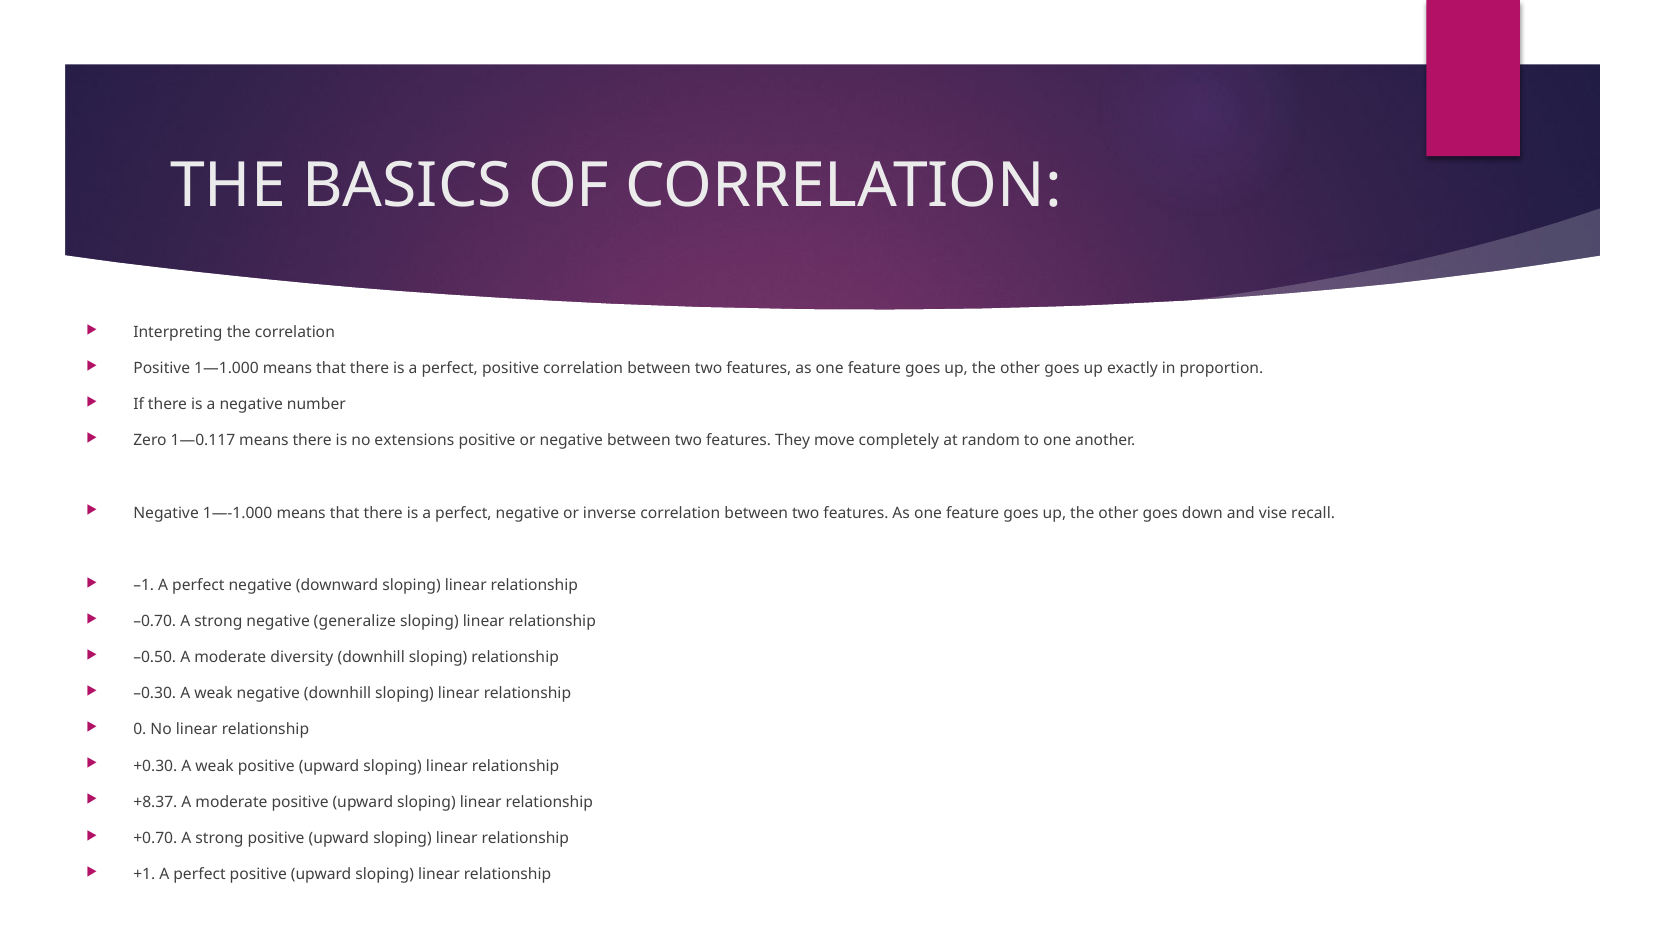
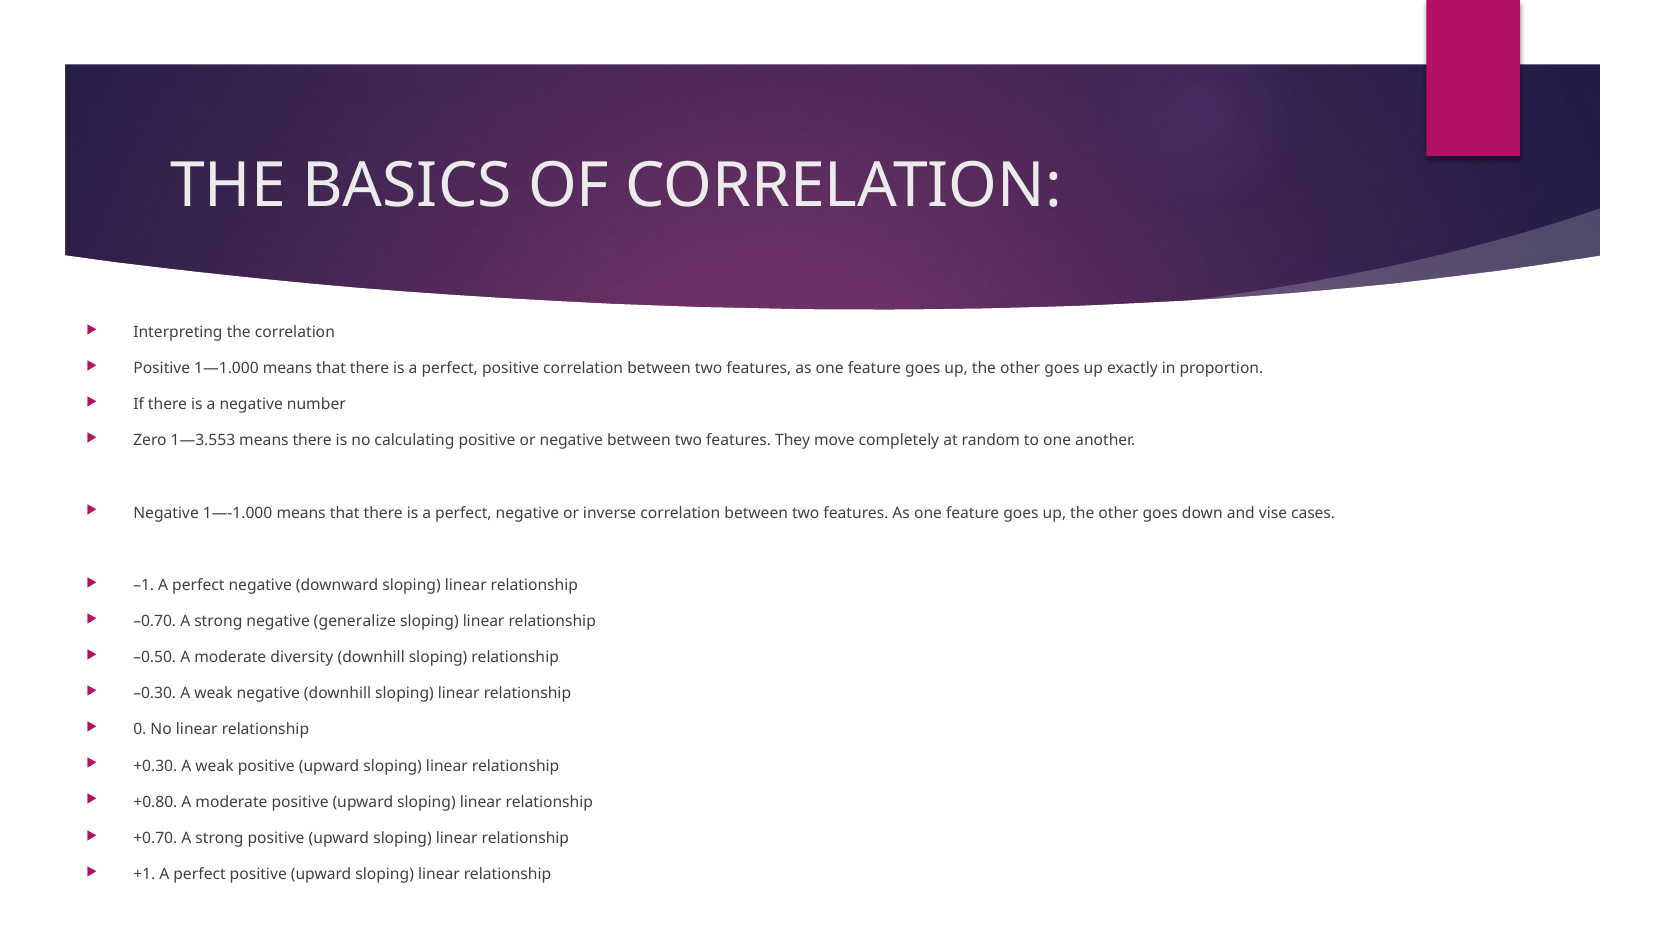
1—0.117: 1—0.117 -> 1—3.553 (203, 441)
extensions: extensions -> calculating (414, 441)
recall: recall -> cases (1313, 513)
+8.37: +8.37 -> +0.80 (155, 802)
